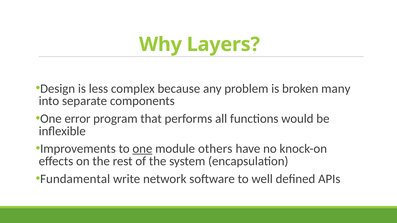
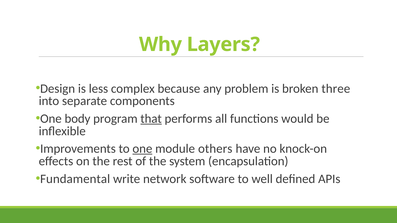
many: many -> three (336, 89)
error: error -> body (77, 119)
that underline: none -> present (151, 119)
